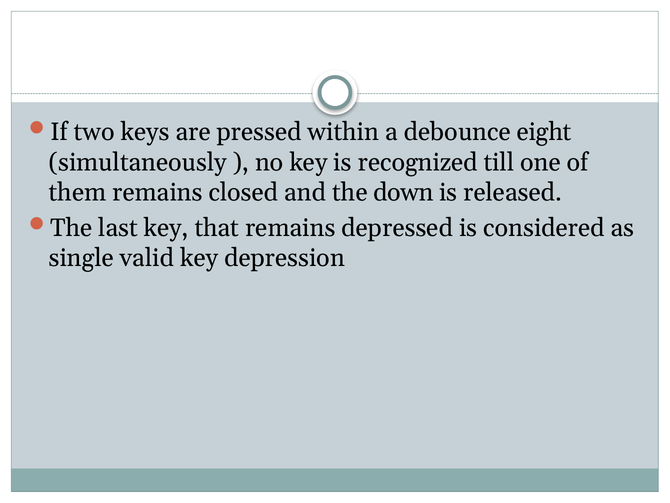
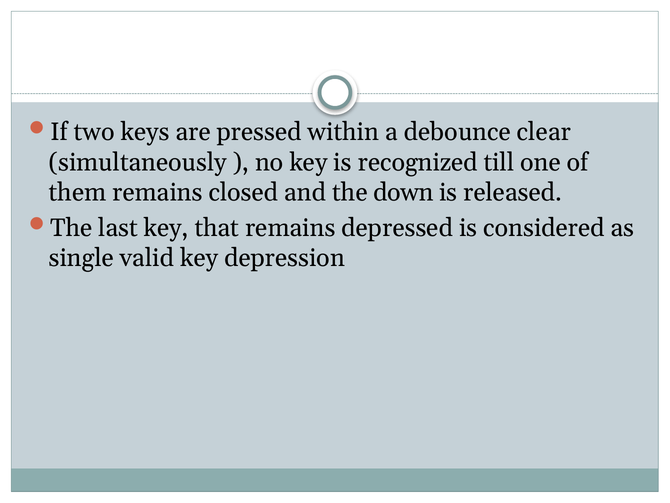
eight: eight -> clear (544, 132)
